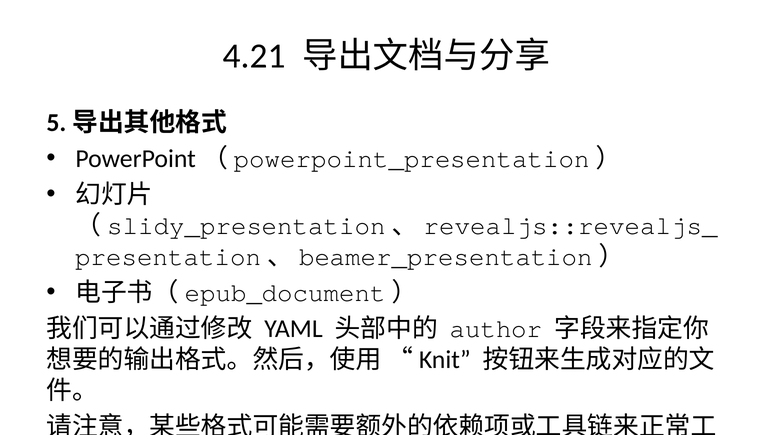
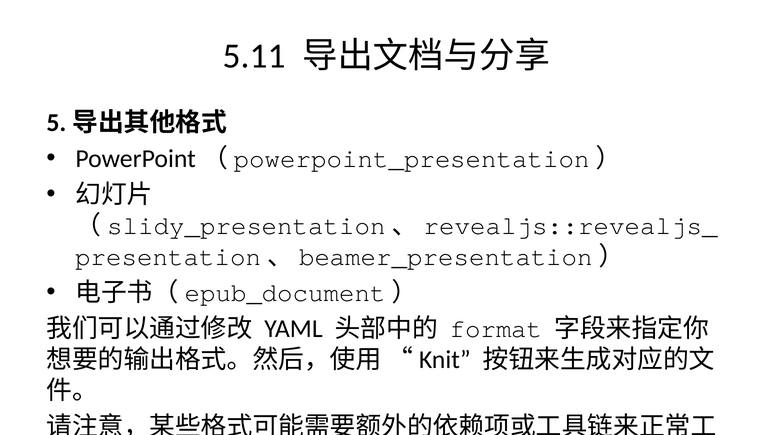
4.21: 4.21 -> 5.11 (254, 56)
author: author -> format (496, 329)
